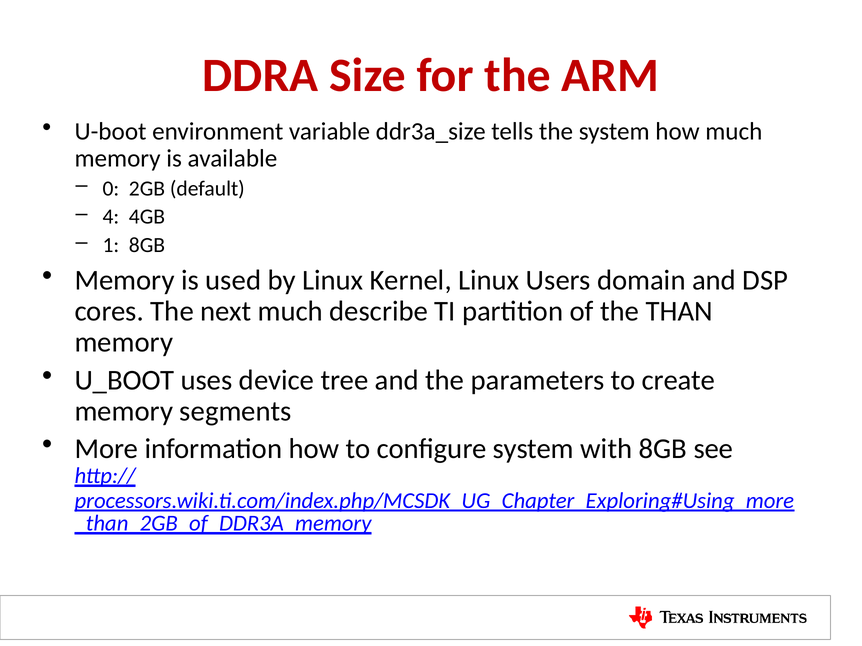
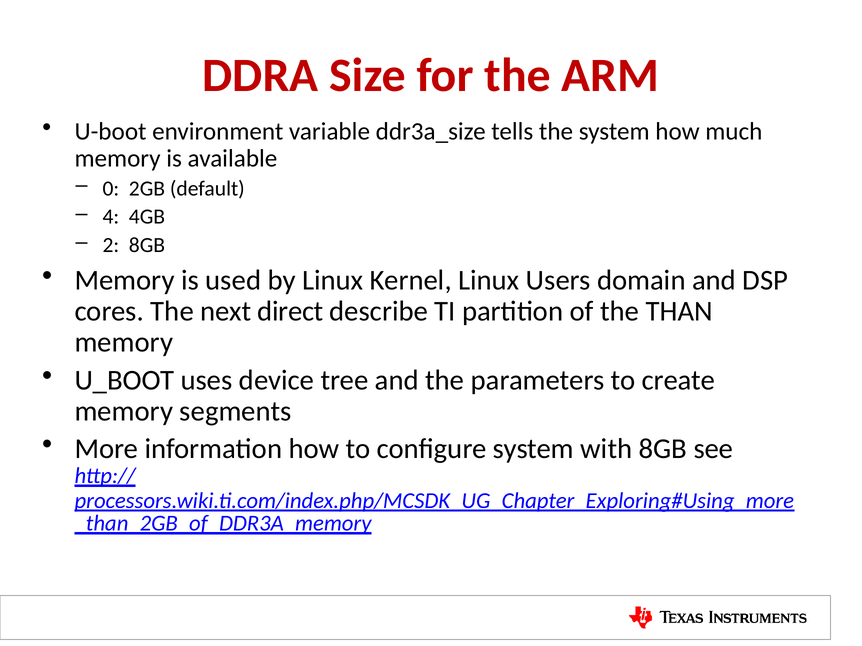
1: 1 -> 2 (111, 245)
next much: much -> direct (290, 311)
